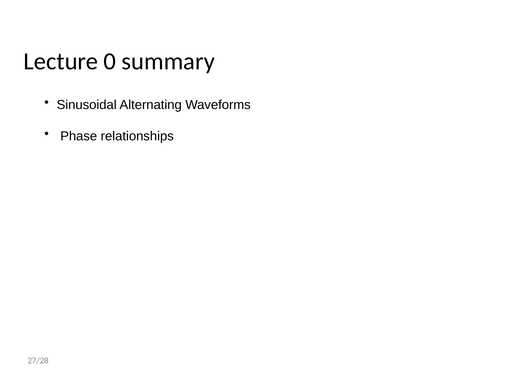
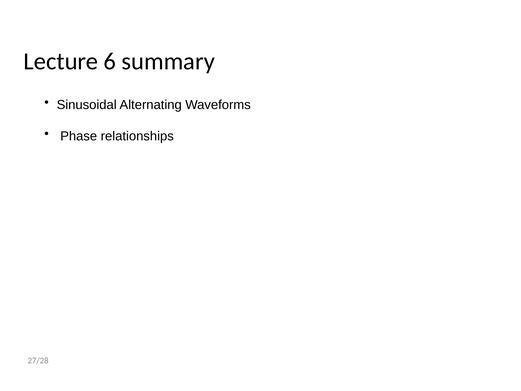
0: 0 -> 6 (110, 62)
